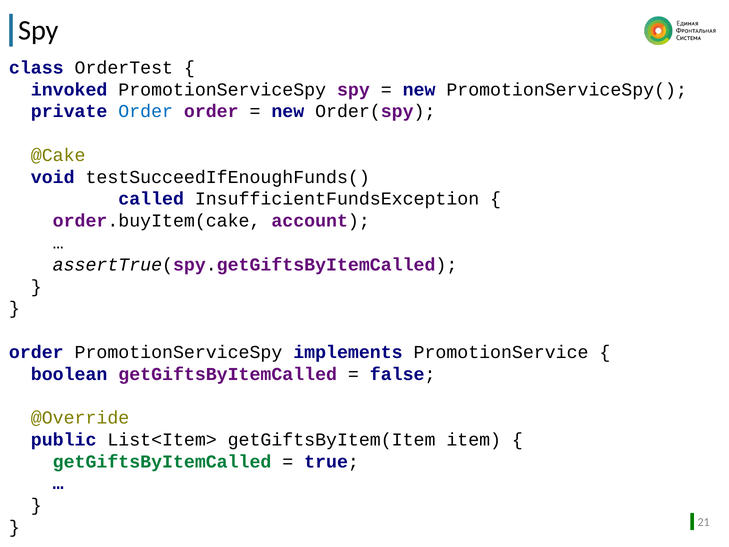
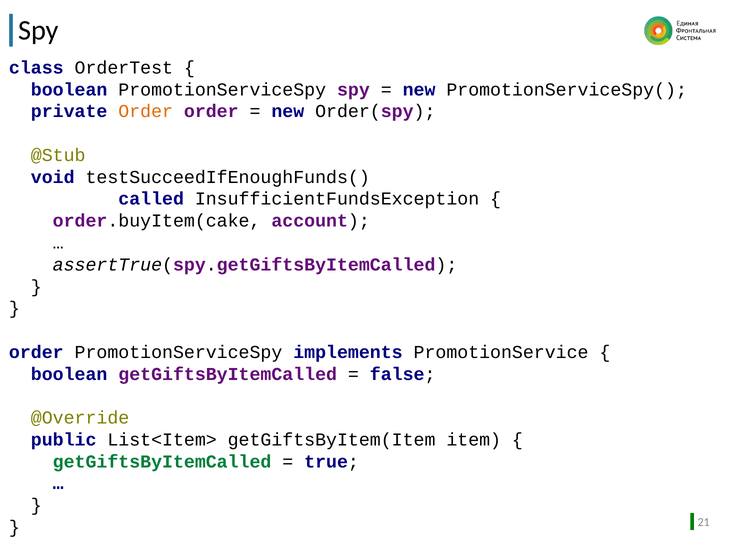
invoked: invoked -> boolean (69, 90)
Order colour: blue -> orange (146, 111)
@Cake: @Cake -> @Stub (58, 155)
